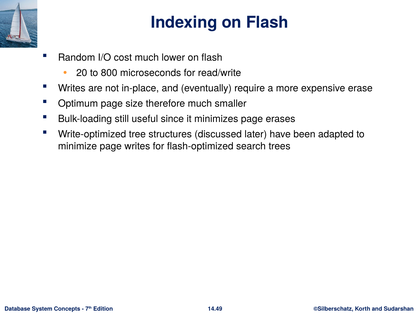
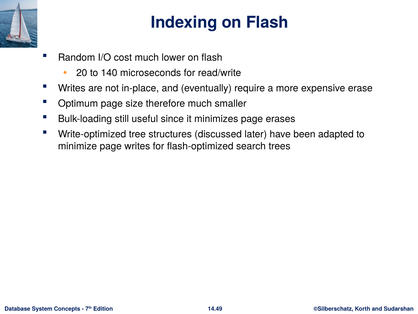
800: 800 -> 140 (109, 73)
